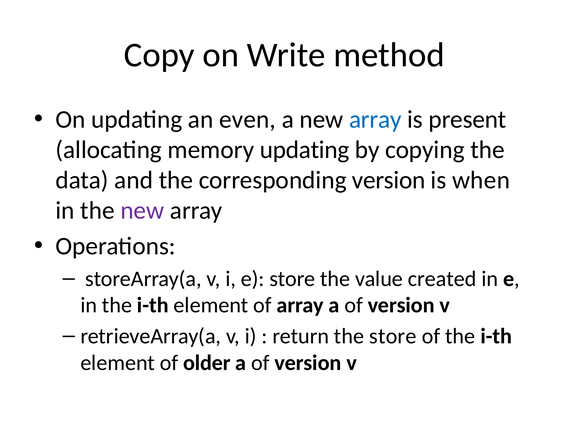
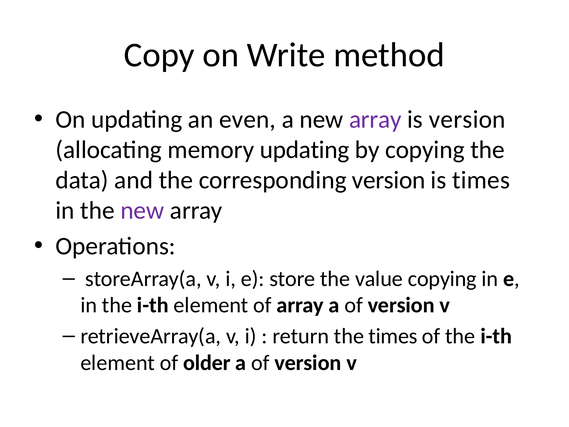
array colour: blue -> purple (375, 119)
is present: present -> version (467, 119)
is when: when -> times (481, 180)
value created: created -> copying (442, 279)
the store: store -> times (393, 336)
